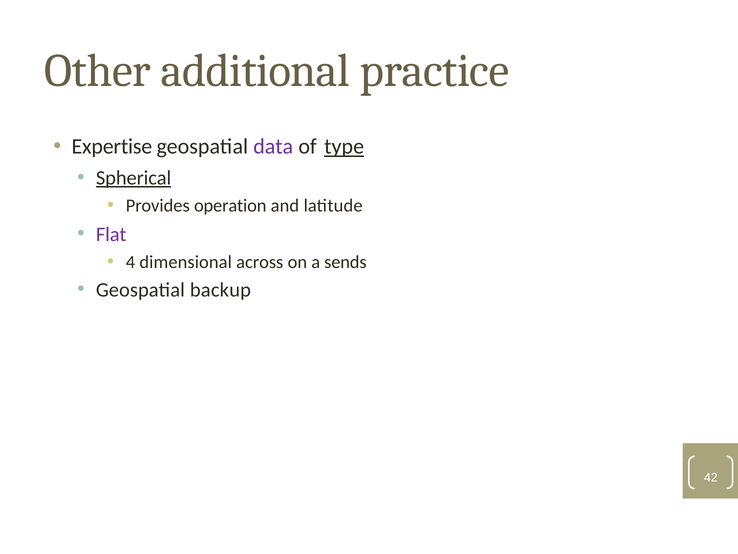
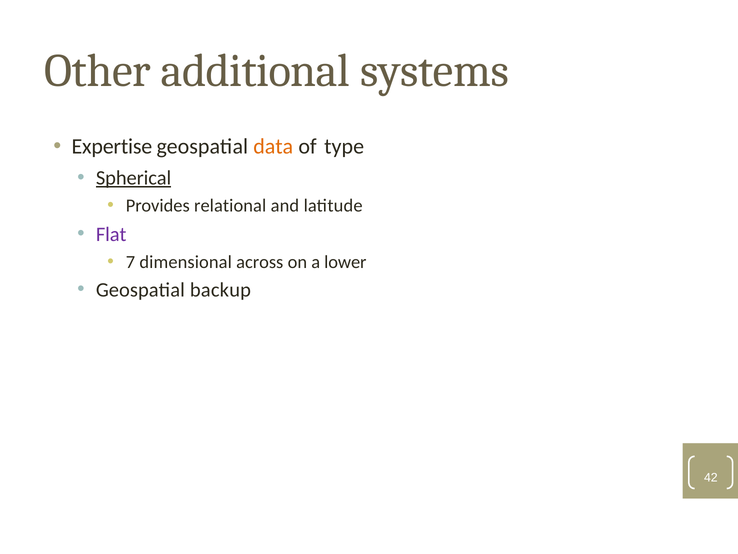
practice: practice -> systems (434, 71)
data colour: purple -> orange (273, 147)
type underline: present -> none (344, 147)
operation: operation -> relational (230, 205)
4: 4 -> 7 (131, 262)
sends: sends -> lower (345, 262)
